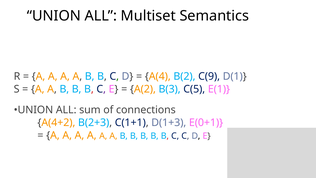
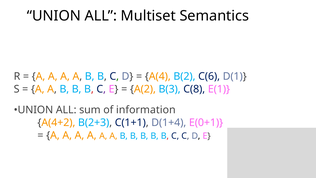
C(9: C(9 -> C(6 (209, 76)
C(5: C(5 -> C(8 (194, 89)
connections: connections -> information (146, 110)
D(1+3: D(1+3 -> D(1+4 (169, 122)
